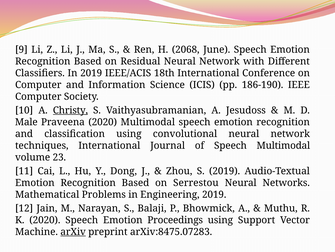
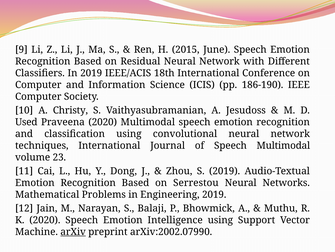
2068: 2068 -> 2015 (186, 49)
Christy underline: present -> none (70, 110)
Male: Male -> Used (26, 122)
Proceedings: Proceedings -> Intelligence (175, 219)
arXiv:8475.07283: arXiv:8475.07283 -> arXiv:2002.07990 (171, 231)
